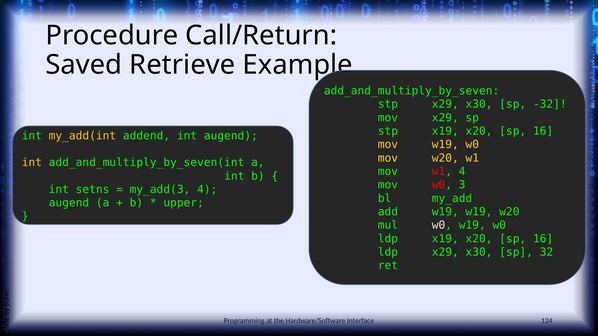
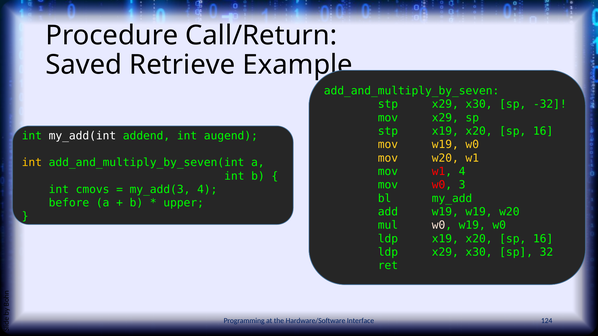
my_add(int colour: yellow -> white (82, 136)
setns: setns -> cmovs (93, 190)
augend: augend -> before (69, 203)
